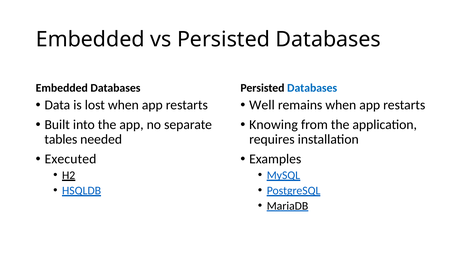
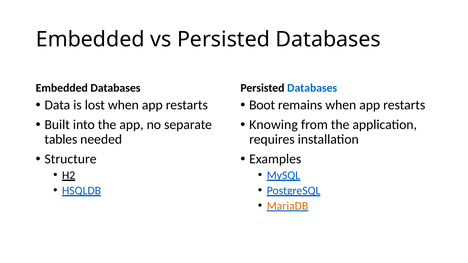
Well: Well -> Boot (262, 105)
Executed: Executed -> Structure (71, 159)
MariaDB colour: black -> orange (287, 206)
